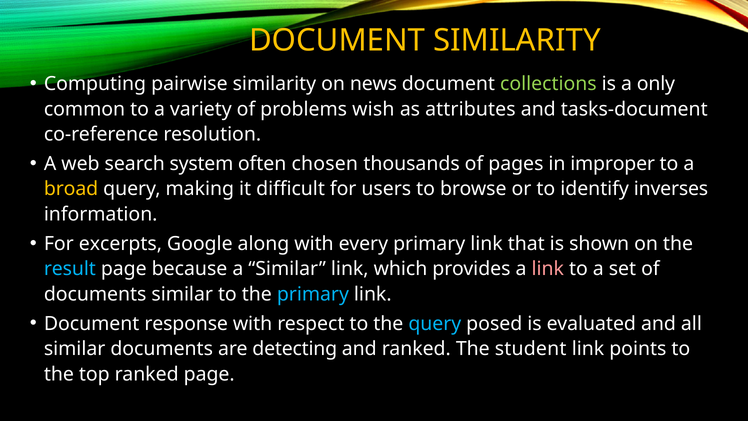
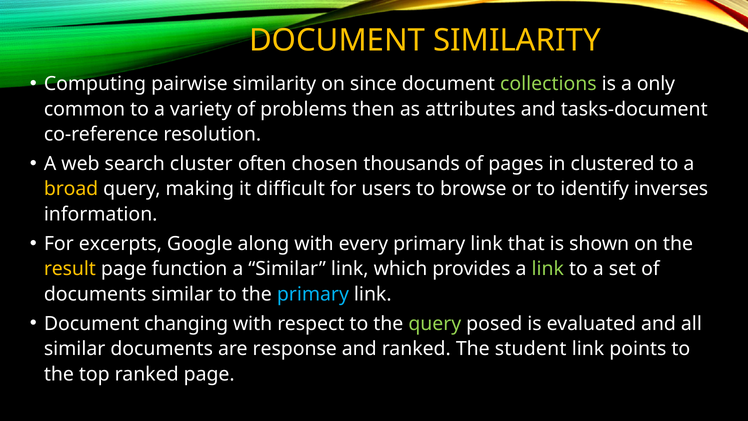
news: news -> since (373, 84)
wish: wish -> then (373, 109)
system: system -> cluster (201, 164)
improper: improper -> clustered (613, 164)
result colour: light blue -> yellow (70, 269)
because: because -> function (190, 269)
link colour: pink -> light green (548, 269)
response: response -> changing (186, 323)
query colour: light blue -> light green (435, 323)
detecting: detecting -> response (295, 349)
